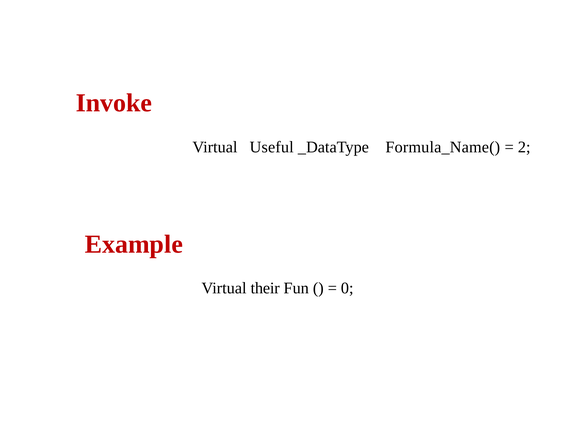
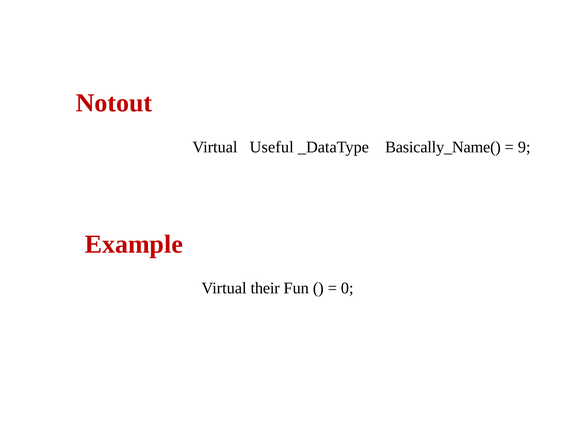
Invoke: Invoke -> Notout (114, 103)
Formula_Name(: Formula_Name( -> Basically_Name( (443, 147)
2: 2 -> 9 (524, 147)
